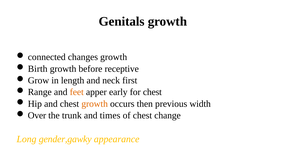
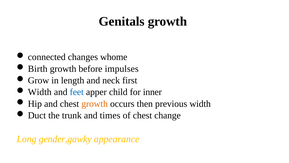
changes growth: growth -> whome (114, 57)
receptive: receptive -> impulses (122, 69)
Range: Range -> Width (40, 92)
feet colour: orange -> blue (77, 92)
early: early -> child (118, 92)
for chest: chest -> inner (152, 92)
Over: Over -> Duct (37, 115)
